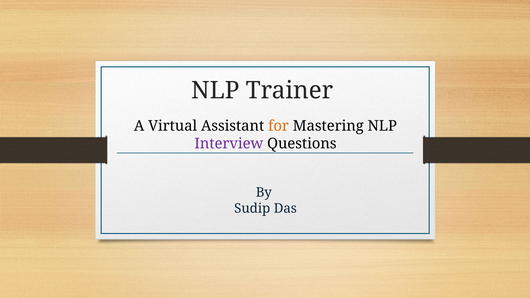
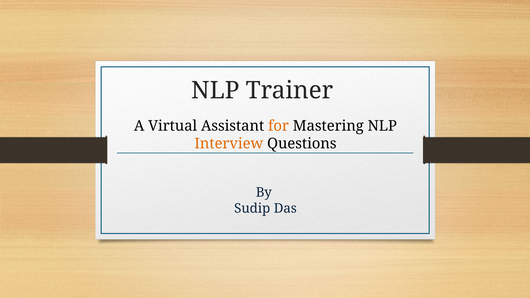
Interview colour: purple -> orange (229, 144)
